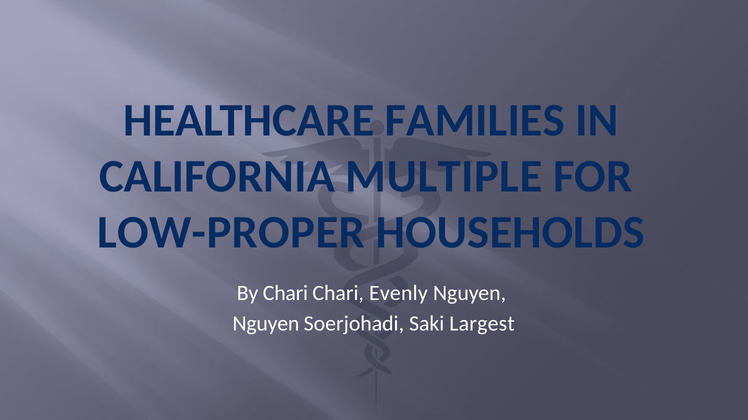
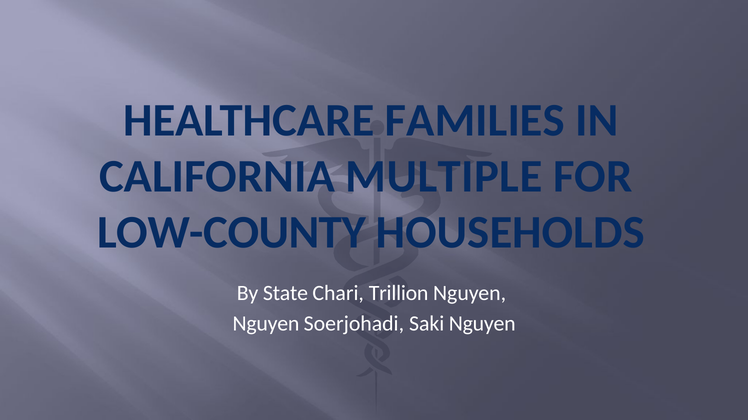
LOW-PROPER: LOW-PROPER -> LOW-COUNTY (232, 233)
By Chari: Chari -> State (285, 294)
Evenly: Evenly -> Trillion (399, 294)
Saki Largest: Largest -> Nguyen (482, 324)
